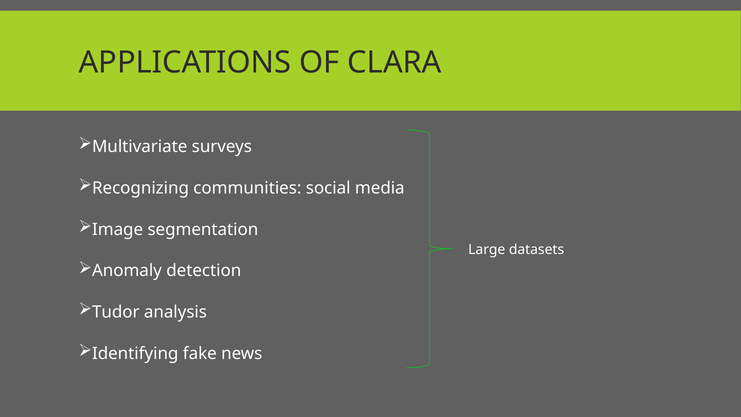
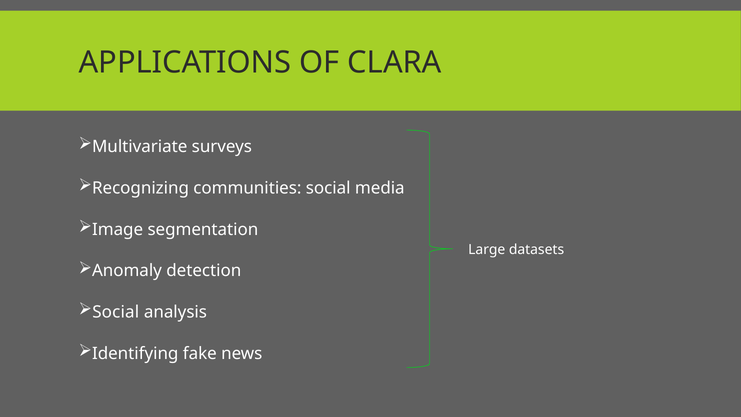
Tudor: Tudor -> Social (116, 312)
